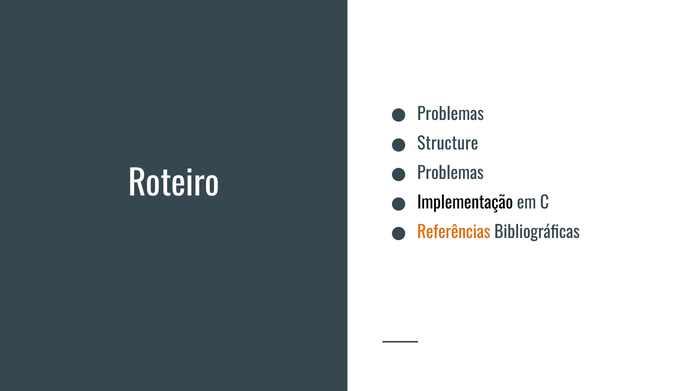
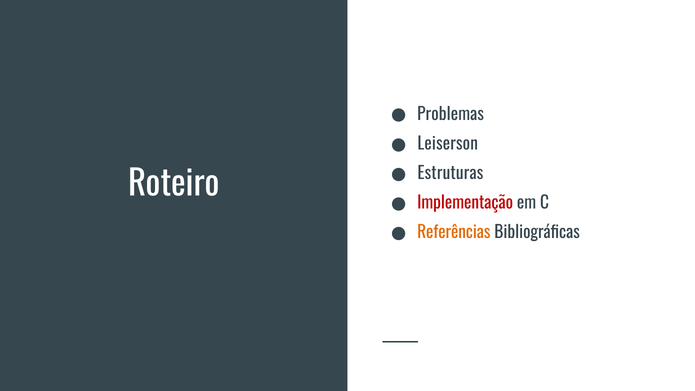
Structure: Structure -> Leiserson (448, 144)
Problemas: Problemas -> Estruturas (450, 173)
Implementação colour: black -> red (465, 203)
